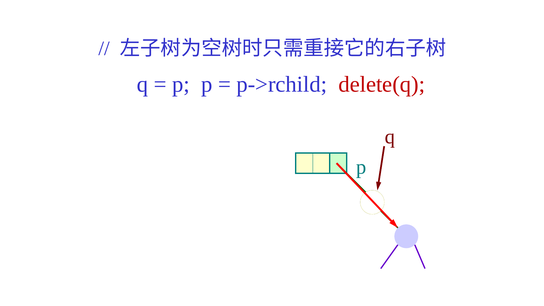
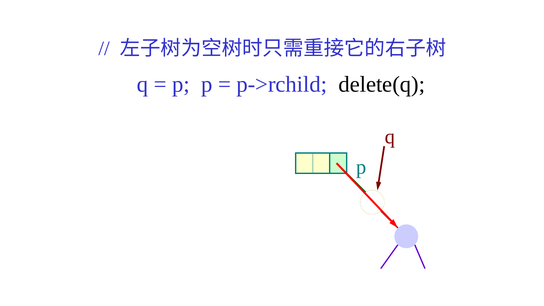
delete(q colour: red -> black (382, 84)
